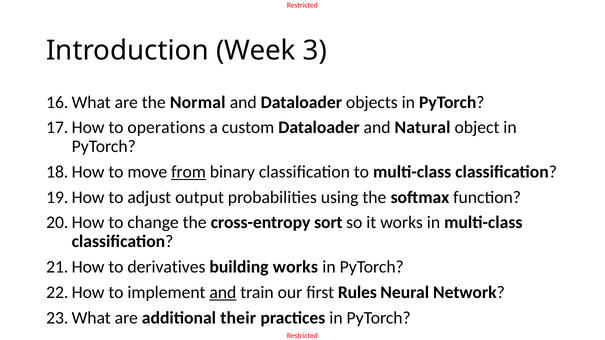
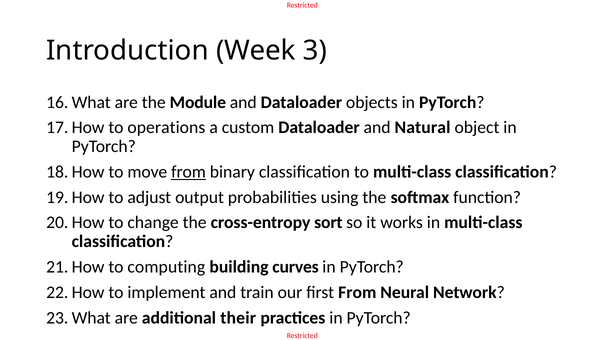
Normal: Normal -> Module (198, 102)
derivatives: derivatives -> computing (166, 267)
building works: works -> curves (296, 267)
and underline: present -> none (223, 293)
first Rules: Rules -> From (357, 293)
